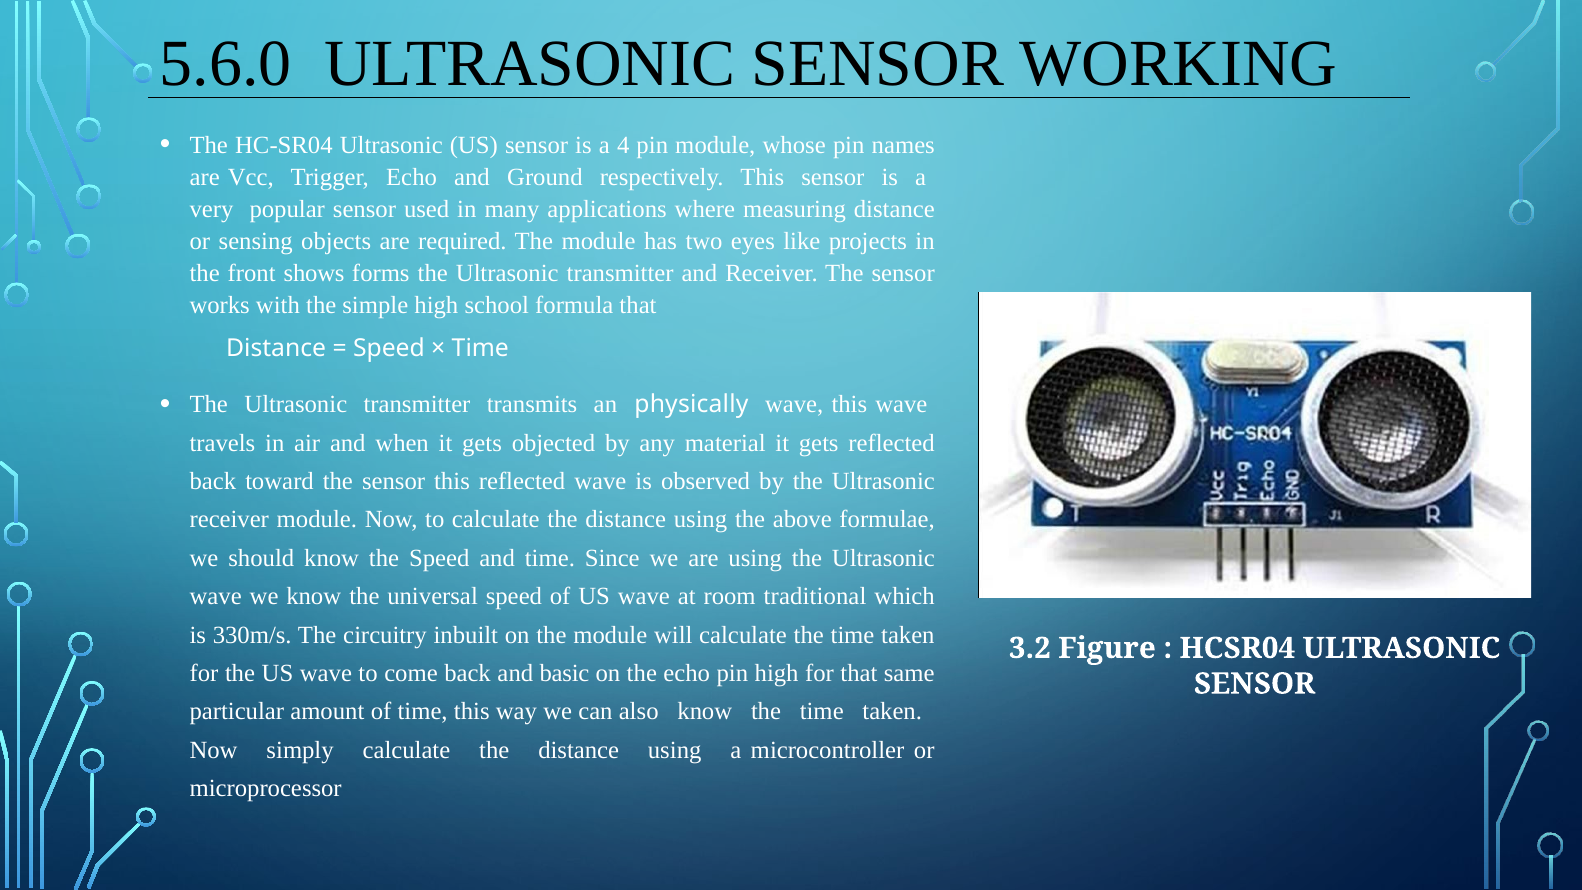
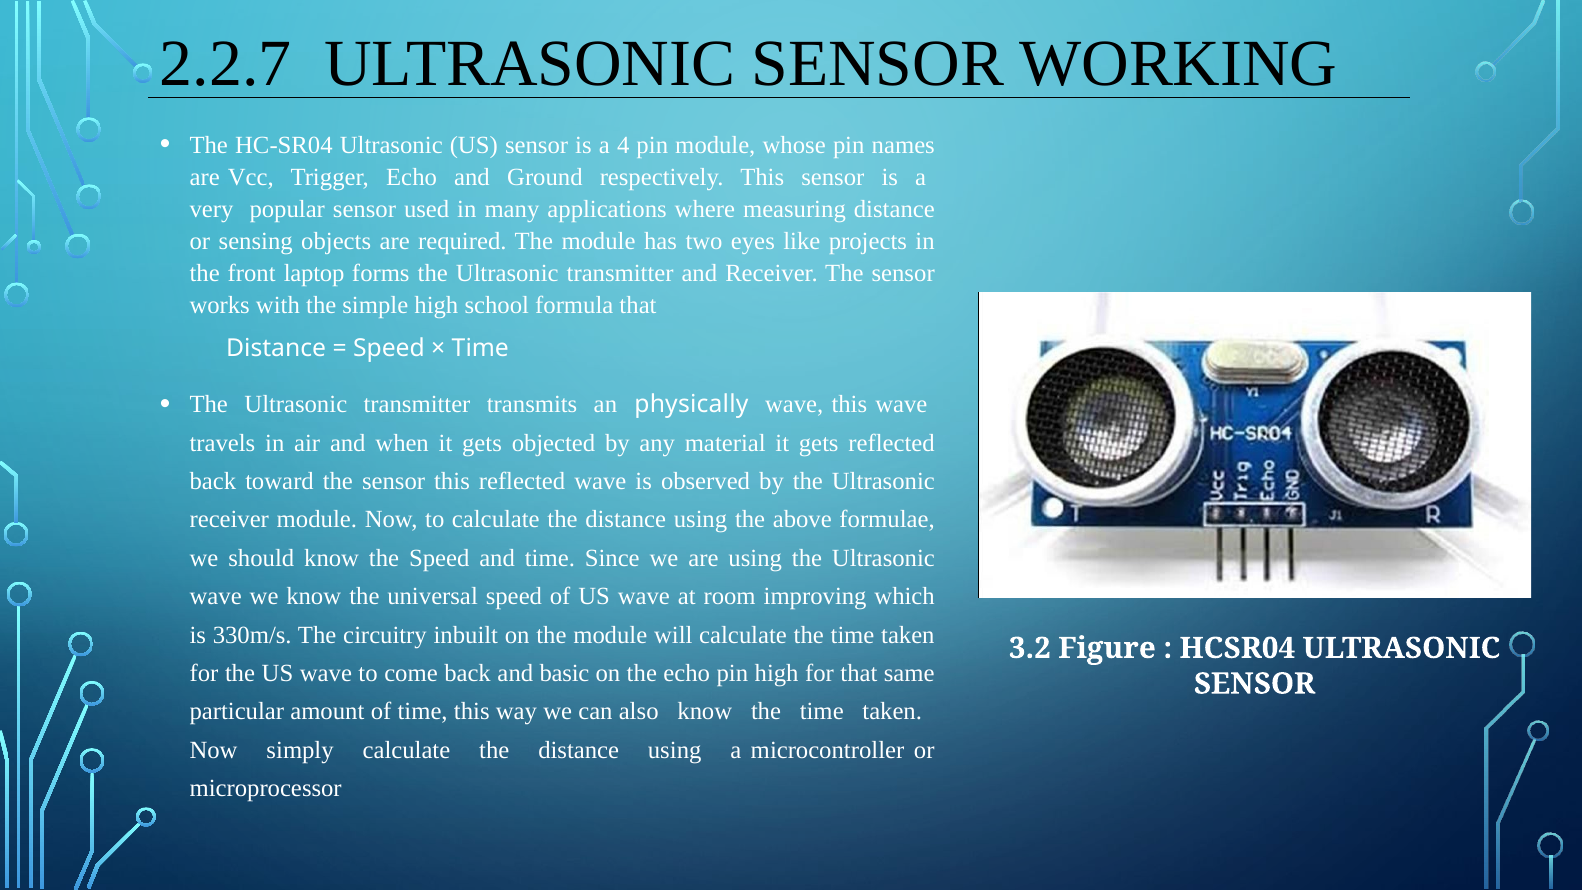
5.6.0: 5.6.0 -> 2.2.7 (226, 64)
shows: shows -> laptop (314, 273)
traditional: traditional -> improving (815, 596)
